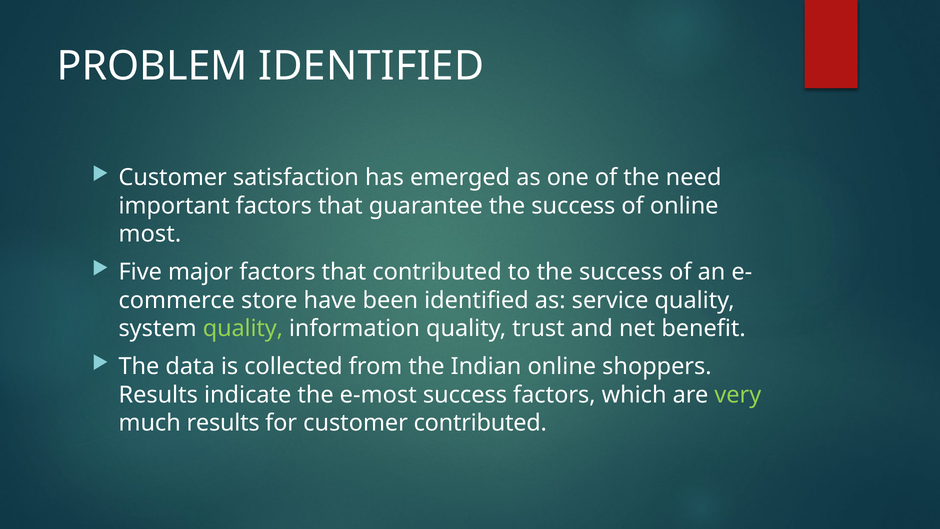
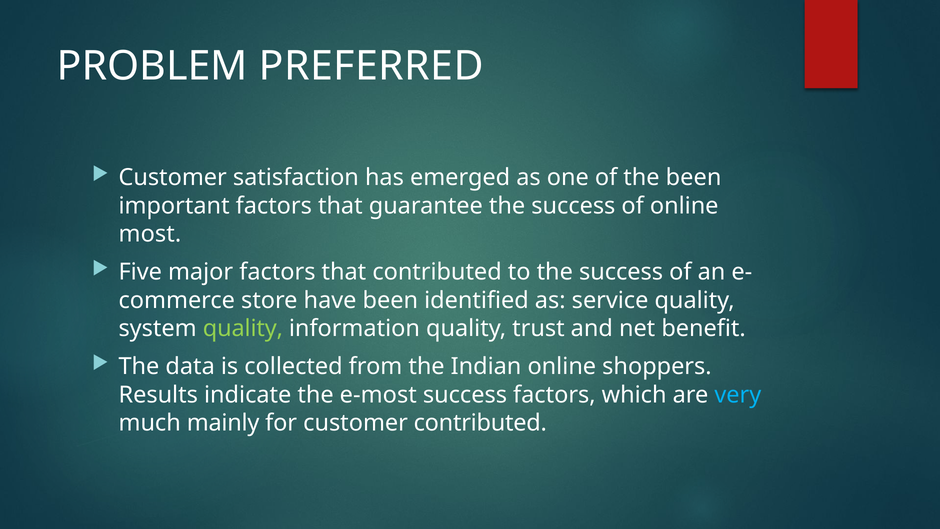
PROBLEM IDENTIFIED: IDENTIFIED -> PREFERRED (371, 66)
the need: need -> been (694, 178)
very colour: light green -> light blue (738, 395)
much results: results -> mainly (223, 423)
